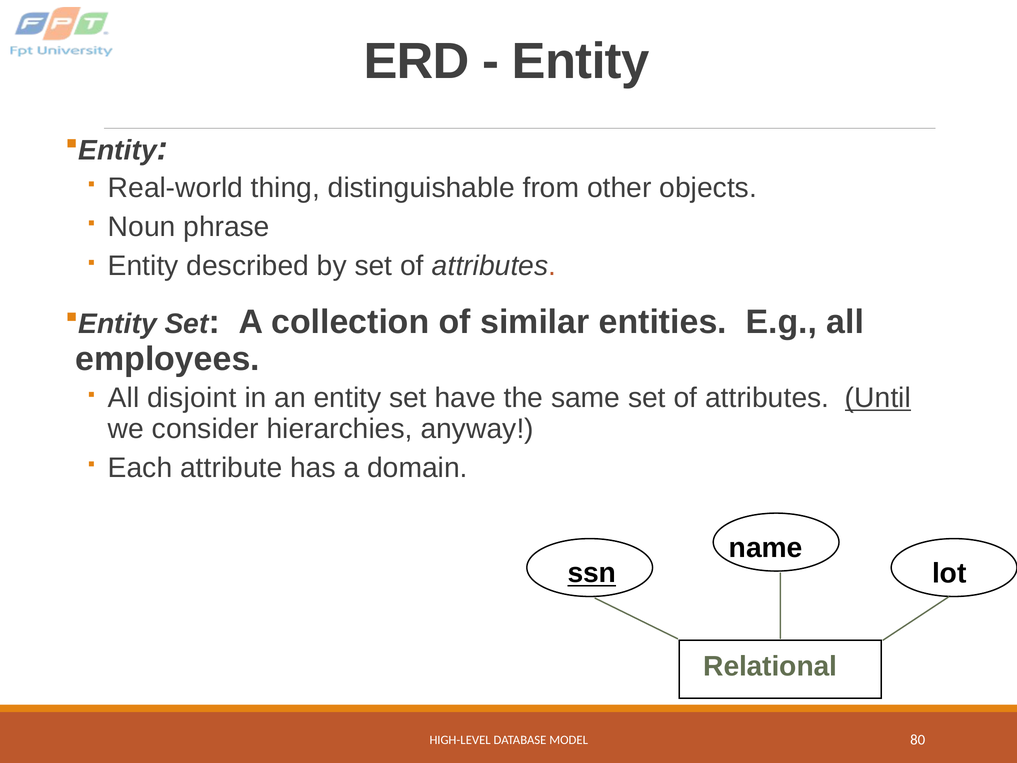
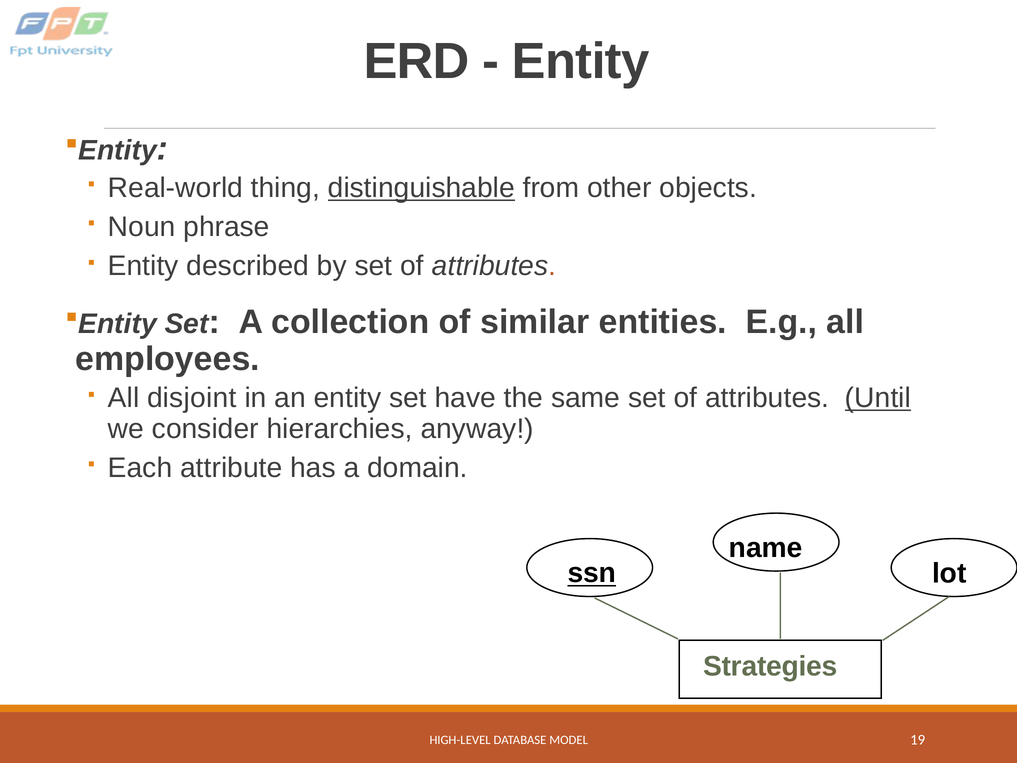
distinguishable underline: none -> present (421, 188)
Relational: Relational -> Strategies (770, 666)
80: 80 -> 19 (918, 740)
